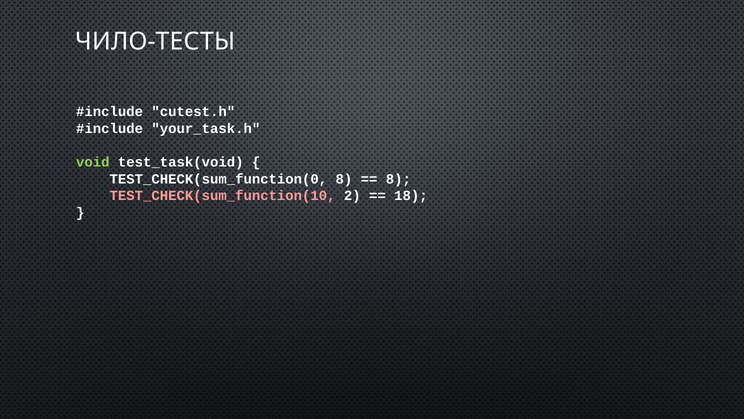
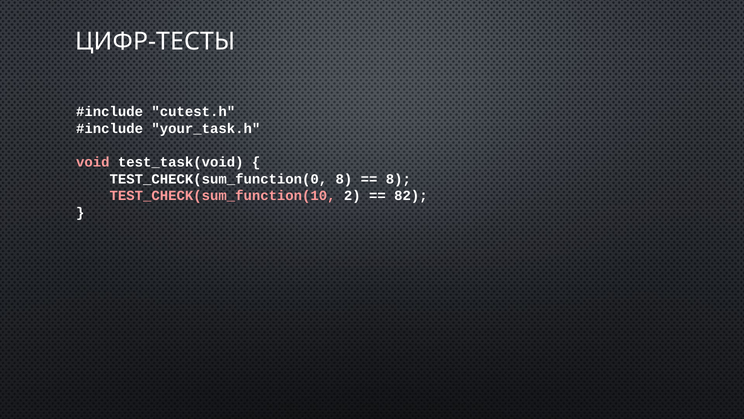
ЧИЛО-ТЕСТЫ: ЧИЛО-ТЕСТЫ -> ЦИФР-ТЕСТЫ (155, 42)
void colour: light green -> pink (93, 162)
18: 18 -> 82 (411, 195)
